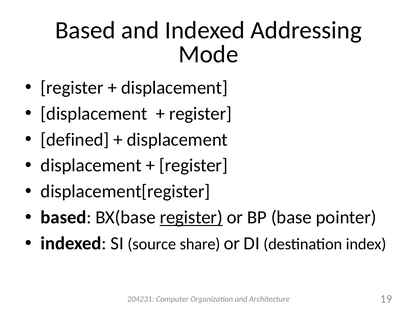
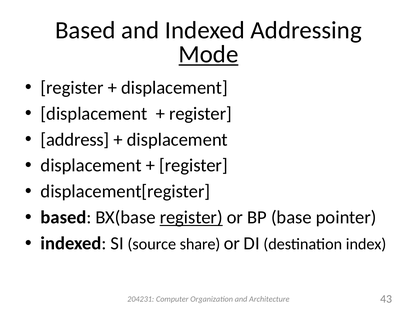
Mode underline: none -> present (208, 54)
defined: defined -> address (75, 139)
19: 19 -> 43 (386, 299)
